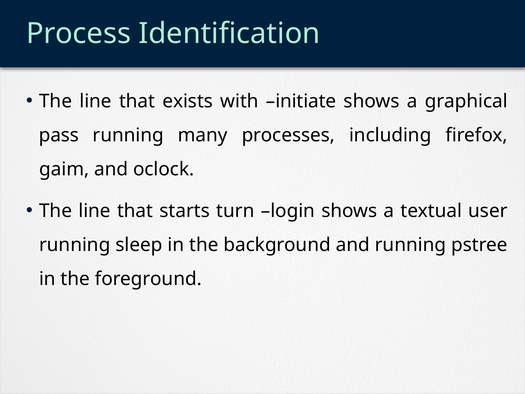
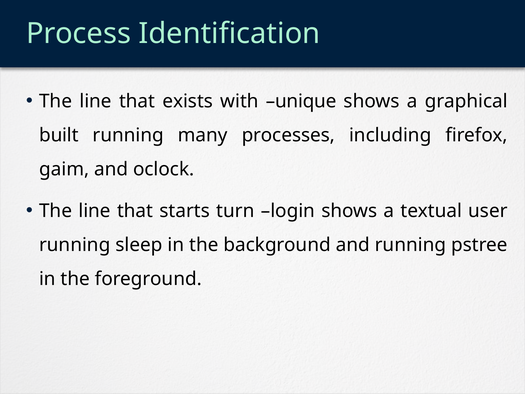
initiate: initiate -> unique (301, 101)
pass: pass -> built (59, 135)
